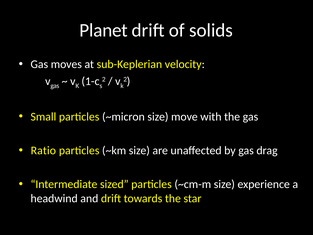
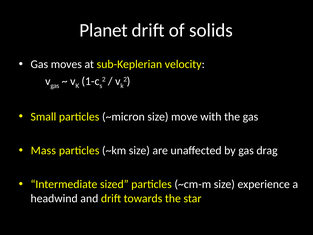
Ratio: Ratio -> Mass (43, 150)
